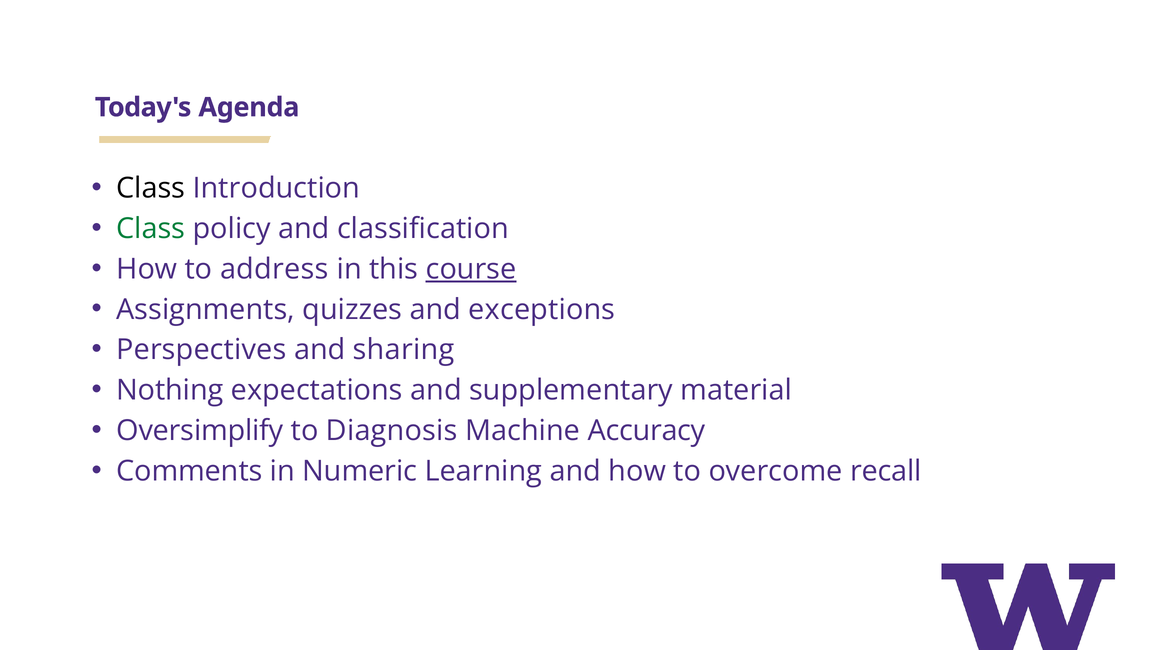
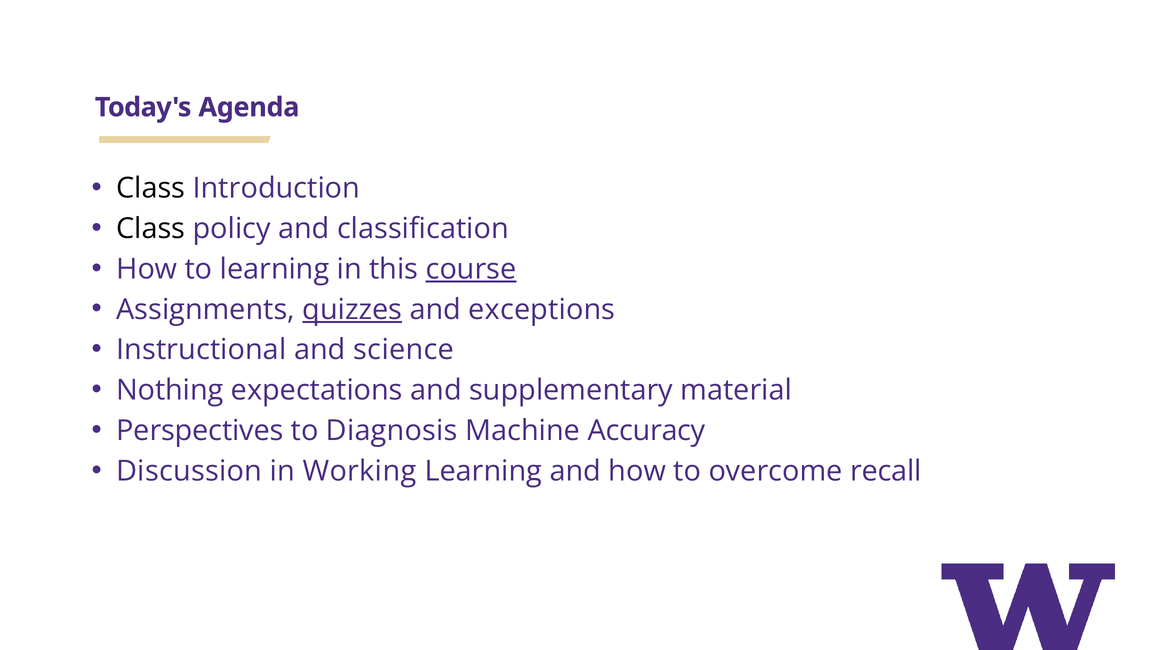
Class colour: green -> black (151, 229)
to address: address -> learning (275, 269)
quizzes underline: none -> present (352, 310)
Perspectives: Perspectives -> Instructional (201, 350)
sharing: sharing -> science (404, 350)
Oversimplify: Oversimplify -> Perspectives (200, 431)
Comments: Comments -> Discussion (189, 471)
Numeric: Numeric -> Working (359, 471)
